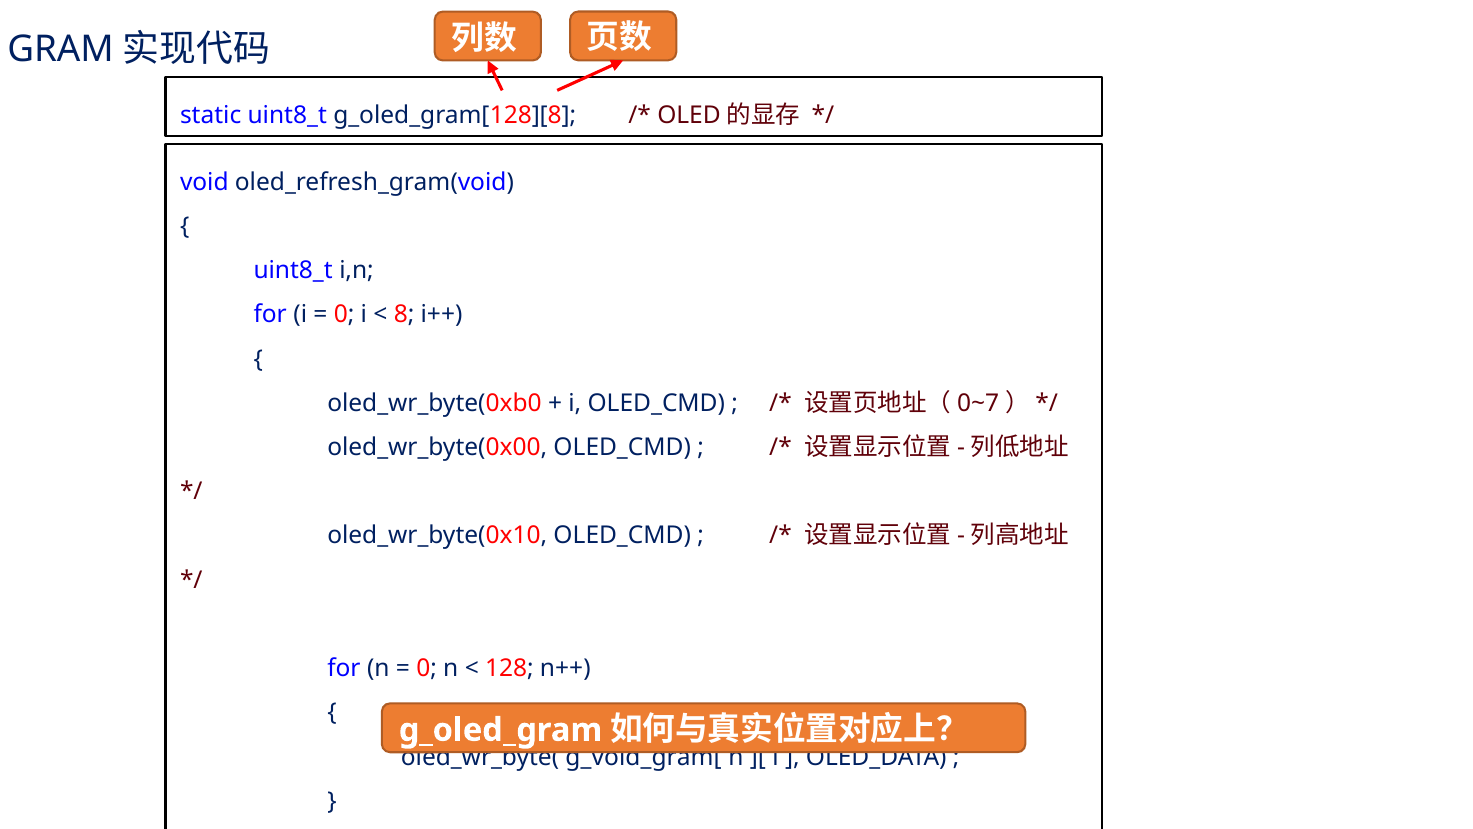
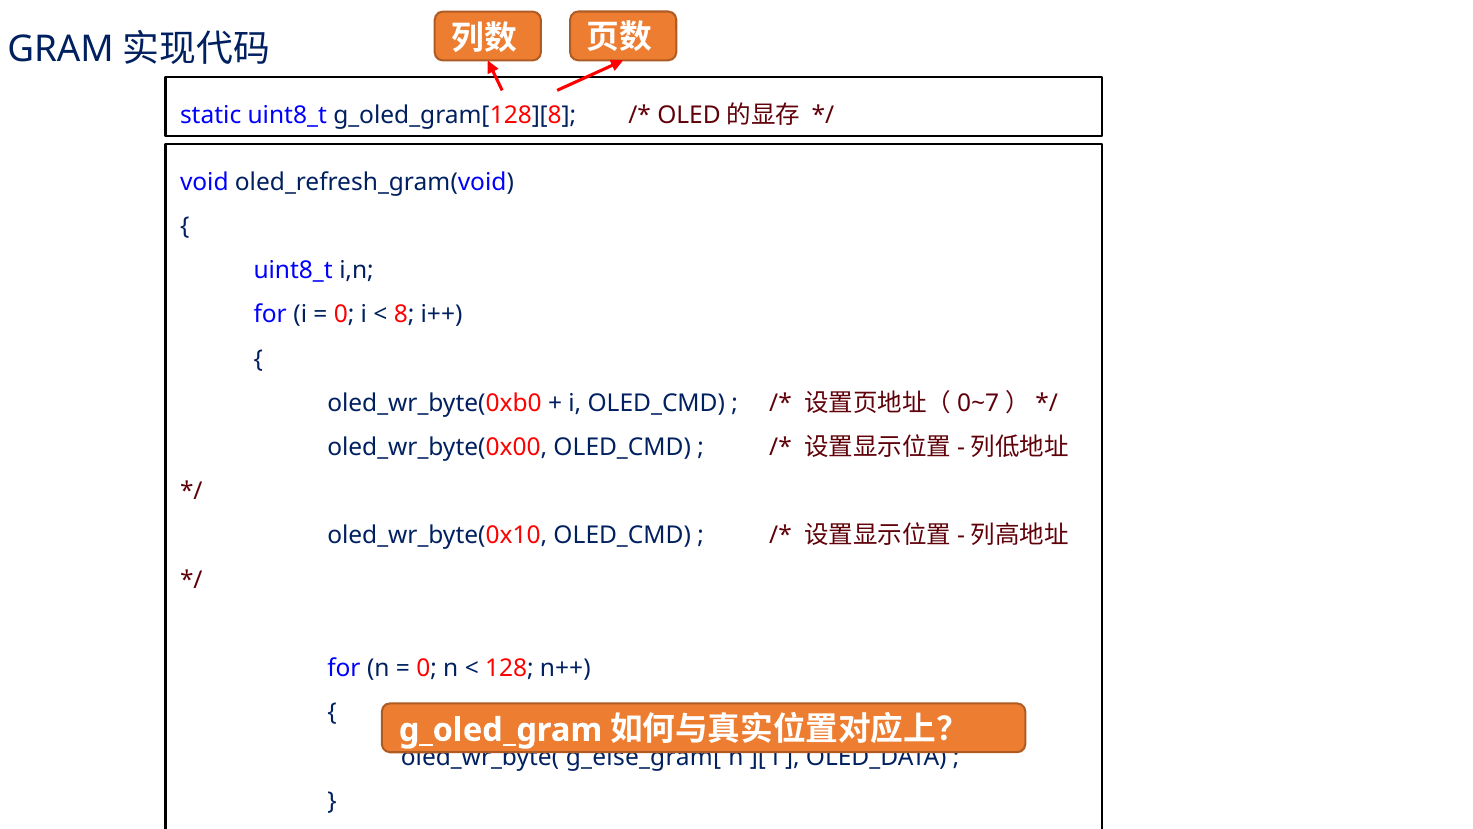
g_void_gram[: g_void_gram[ -> g_else_gram[ (644, 757)
